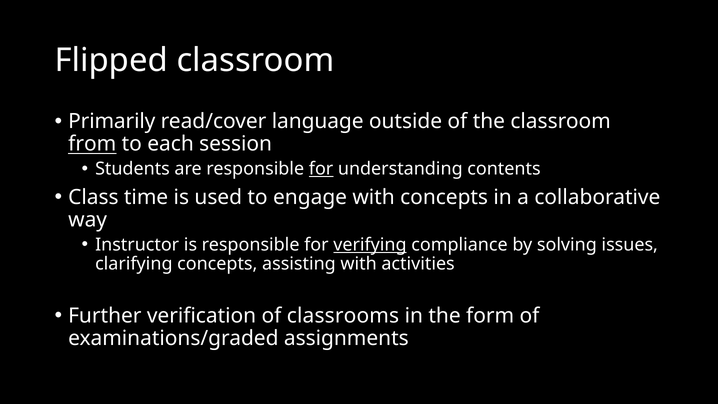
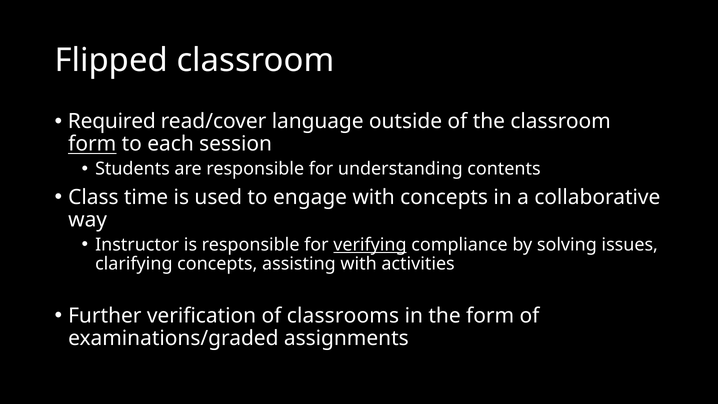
Primarily: Primarily -> Required (112, 121)
from: from -> form (92, 144)
for underline: present -> none (321, 169)
